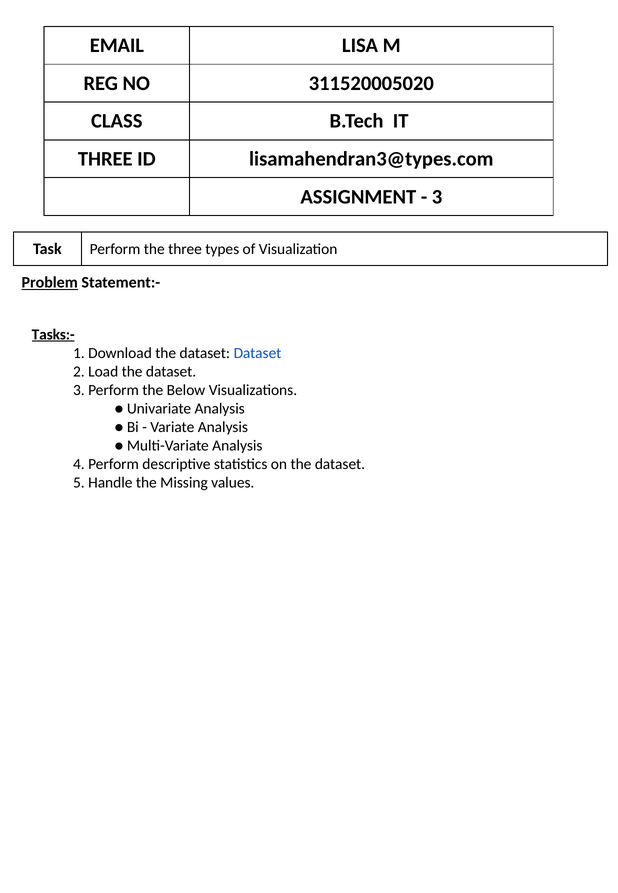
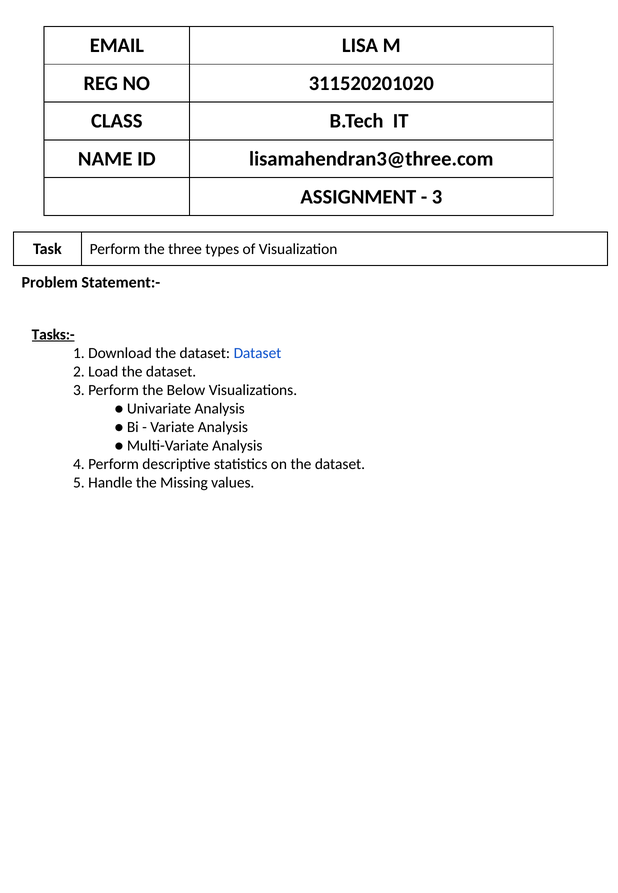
311520005020: 311520005020 -> 311520201020 (371, 83)
THREE: THREE -> NAME (105, 159)
lisamahendran3@types.com: lisamahendran3@types.com -> lisamahendran3@three.com (371, 159)
Problem underline: present -> none (50, 282)
